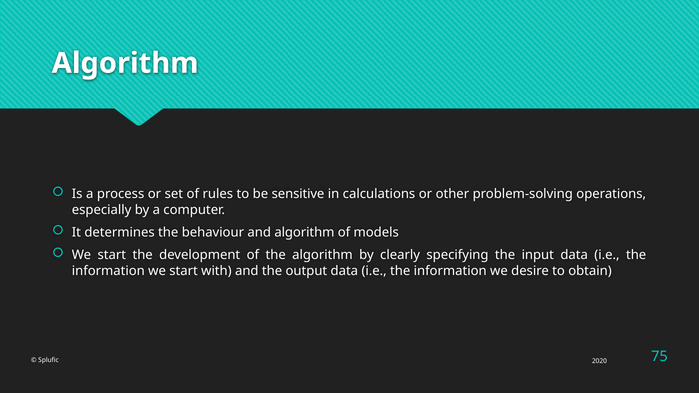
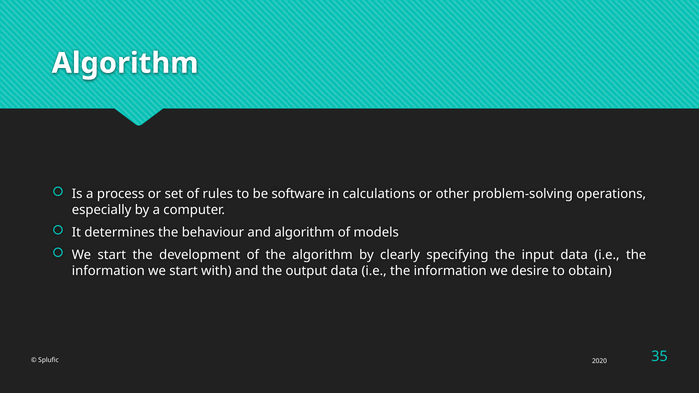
sensitive: sensitive -> software (298, 194)
75: 75 -> 35 (659, 357)
